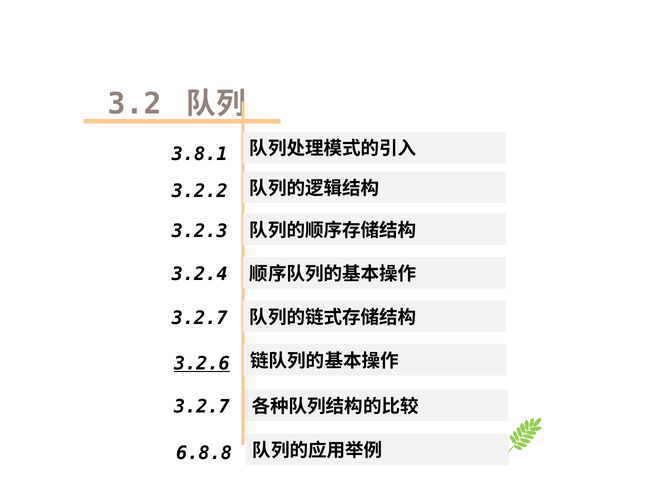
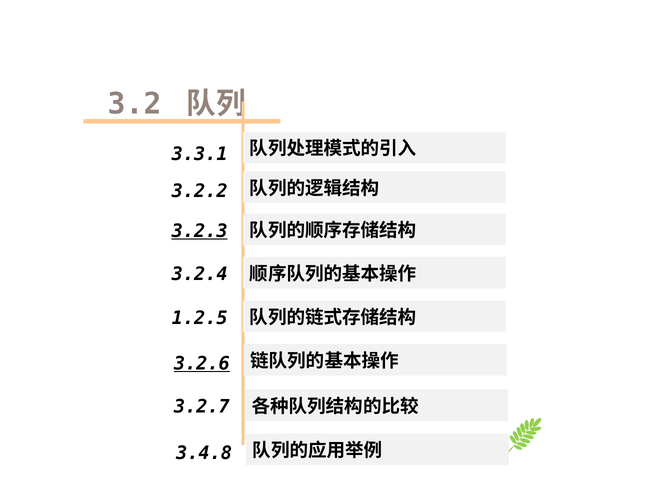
3.8.1: 3.8.1 -> 3.3.1 (200, 154)
3.2.3 underline: none -> present (200, 231)
3.2.7: 3.2.7 -> 1.2.5 (200, 318)
6.8.8: 6.8.8 -> 3.4.8 (204, 453)
